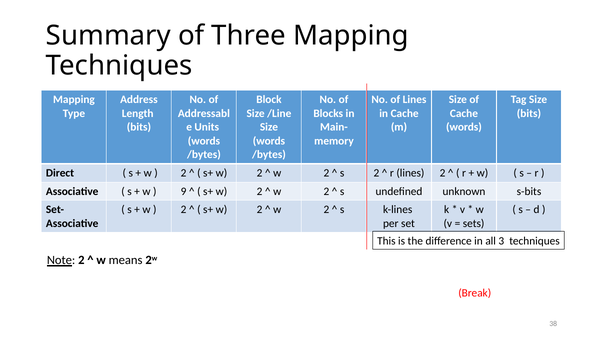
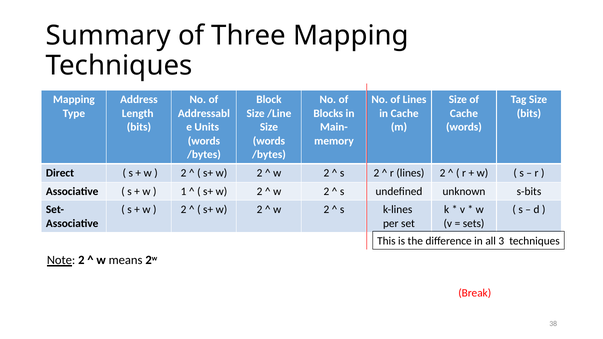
9: 9 -> 1 (184, 191)
